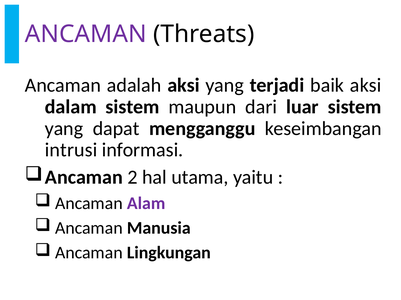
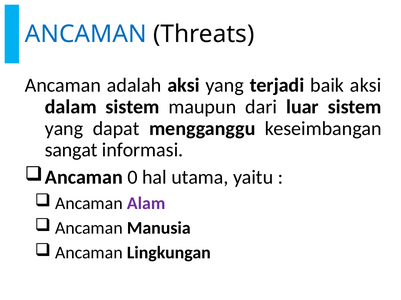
ANCAMAN colour: purple -> blue (86, 34)
intrusi: intrusi -> sangat (71, 150)
2: 2 -> 0 (133, 178)
